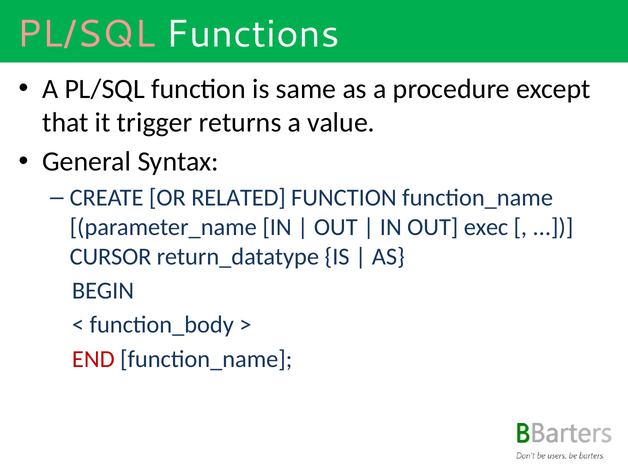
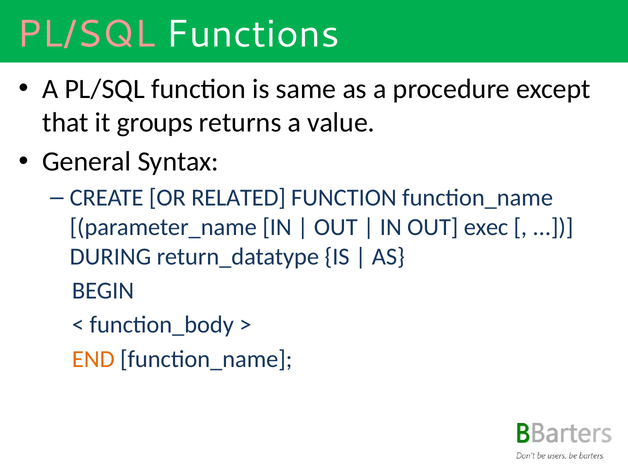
trigger: trigger -> groups (155, 123)
CURSOR: CURSOR -> DURING (110, 256)
END colour: red -> orange (93, 359)
